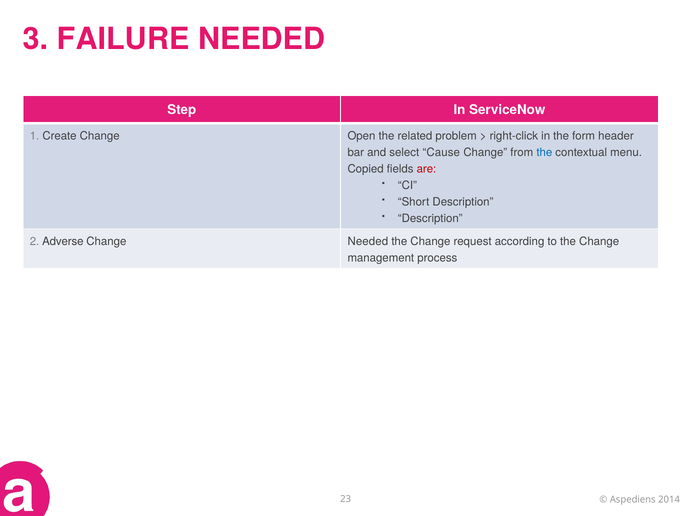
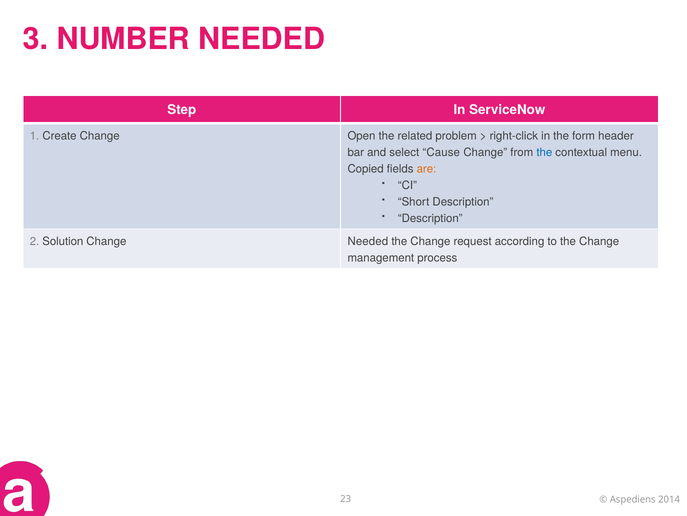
FAILURE: FAILURE -> NUMBER (123, 39)
are colour: red -> orange (426, 169)
Adverse: Adverse -> Solution (63, 241)
